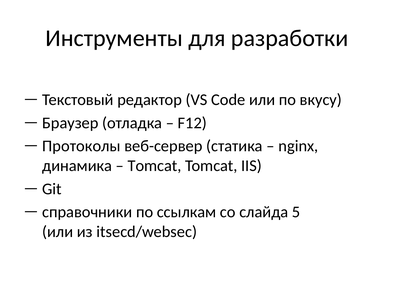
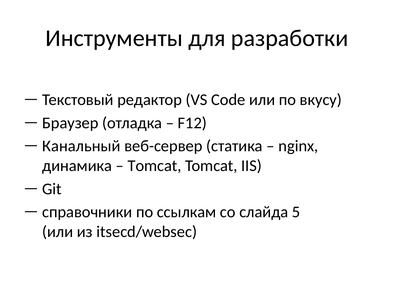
Протоколы: Протоколы -> Канальный (81, 146)
